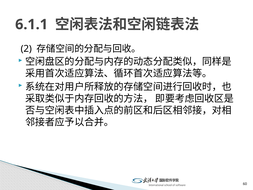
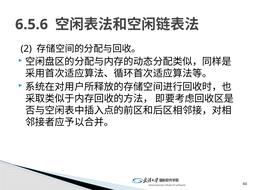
6.1.1: 6.1.1 -> 6.5.6 (32, 24)
